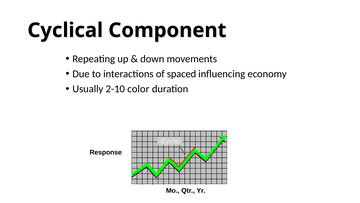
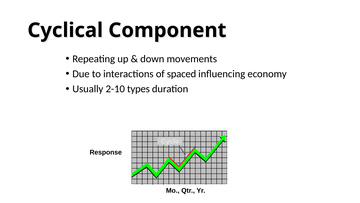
color: color -> types (138, 89)
